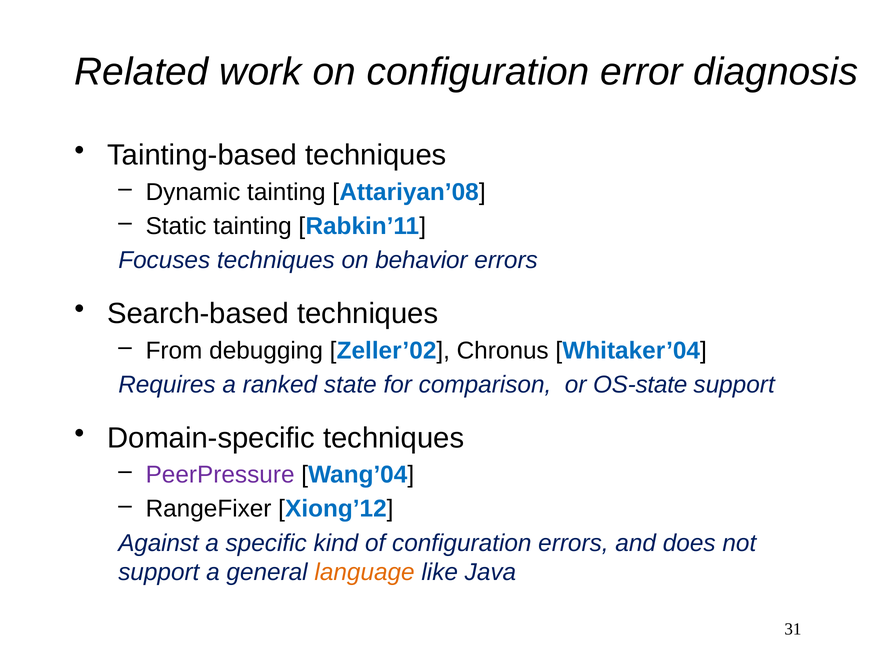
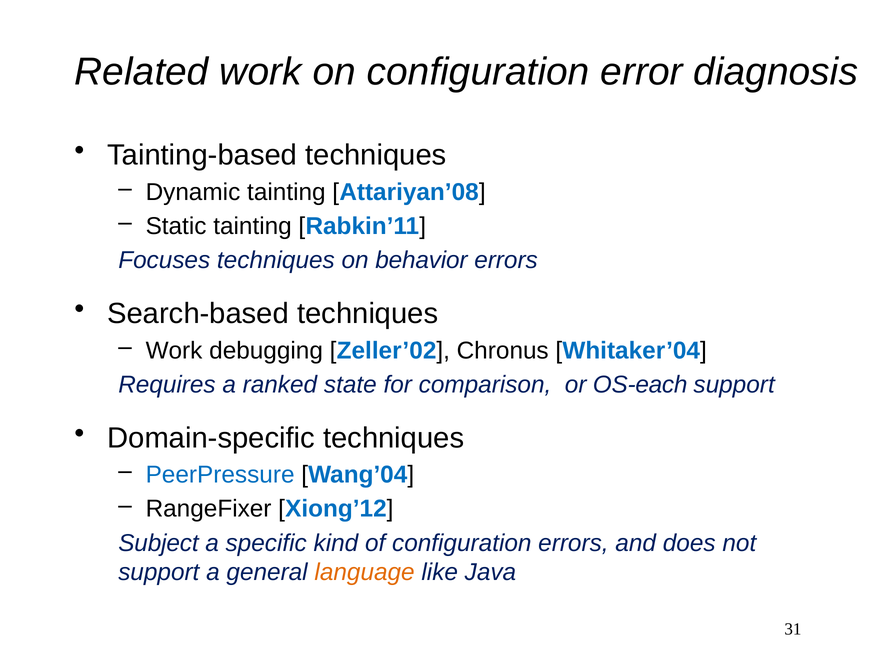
From: From -> Work (174, 350)
OS-state: OS-state -> OS-each (640, 385)
PeerPressure colour: purple -> blue (220, 475)
Against: Against -> Subject (158, 543)
